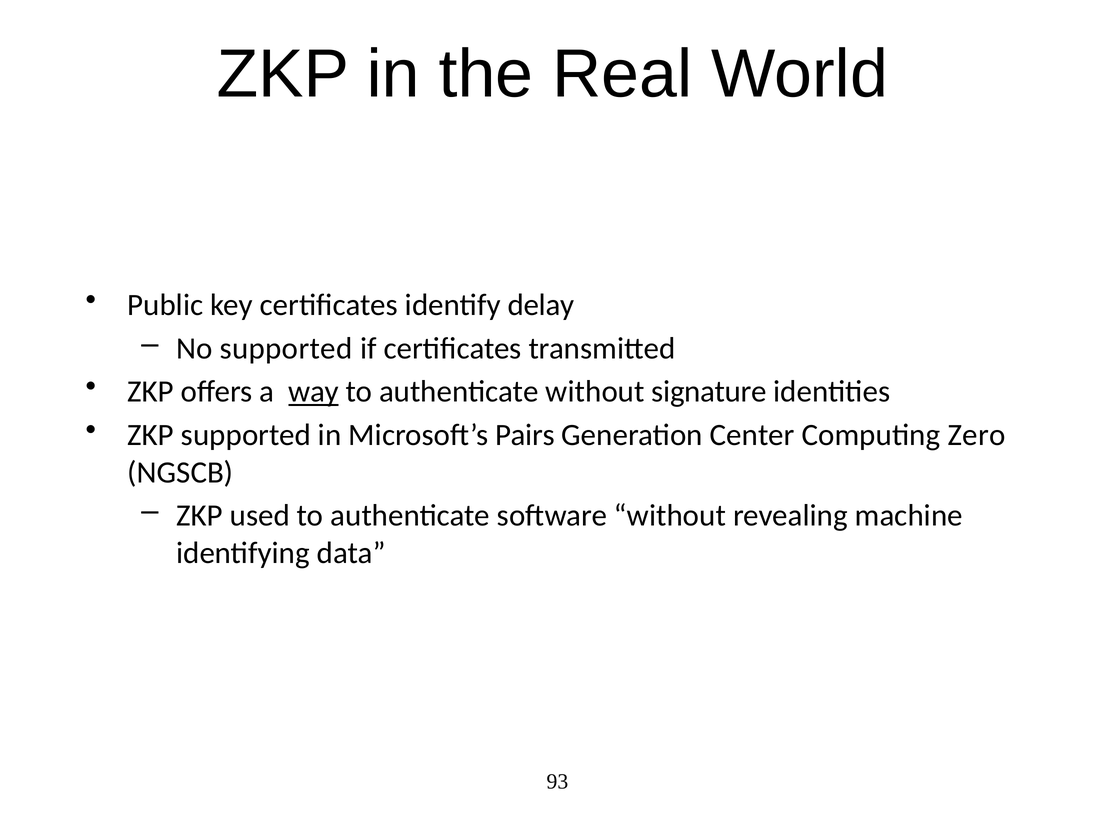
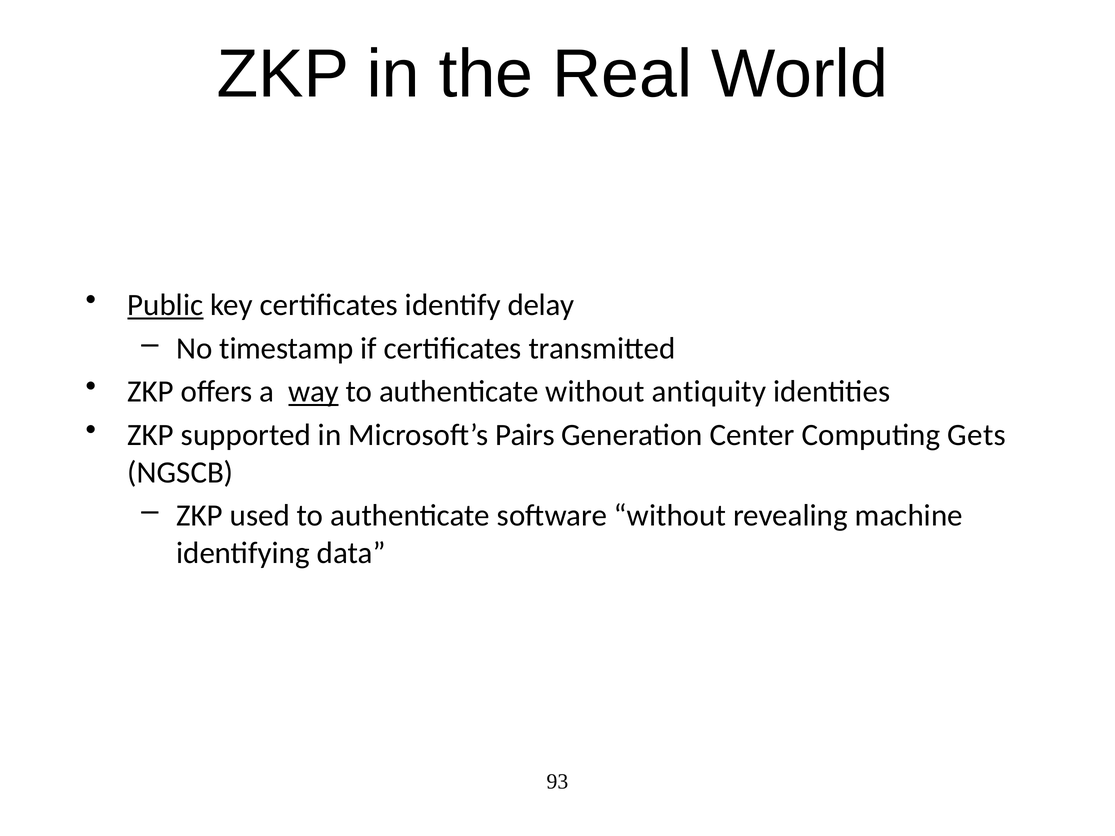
Public underline: none -> present (165, 305)
No supported: supported -> timestamp (286, 349)
signature: signature -> antiquity (709, 392)
Zero: Zero -> Gets (977, 435)
